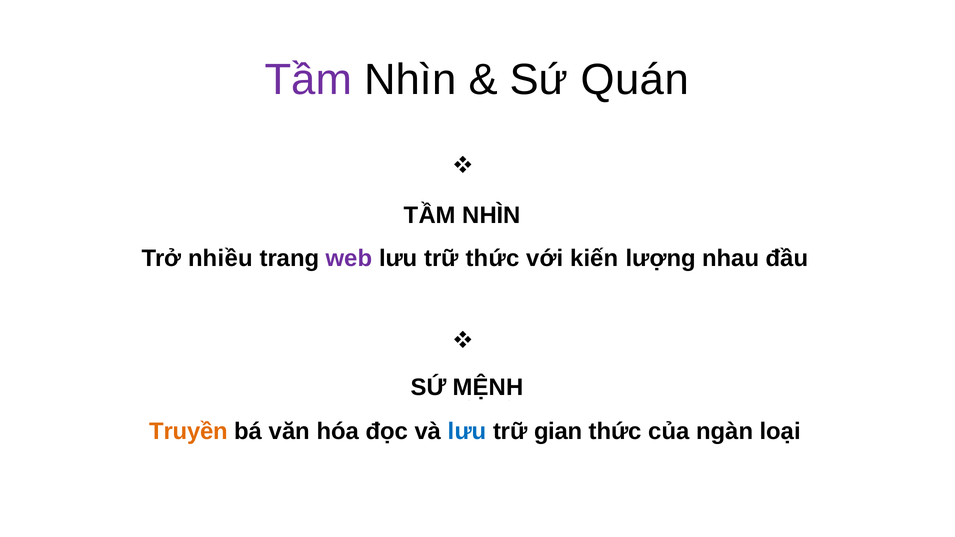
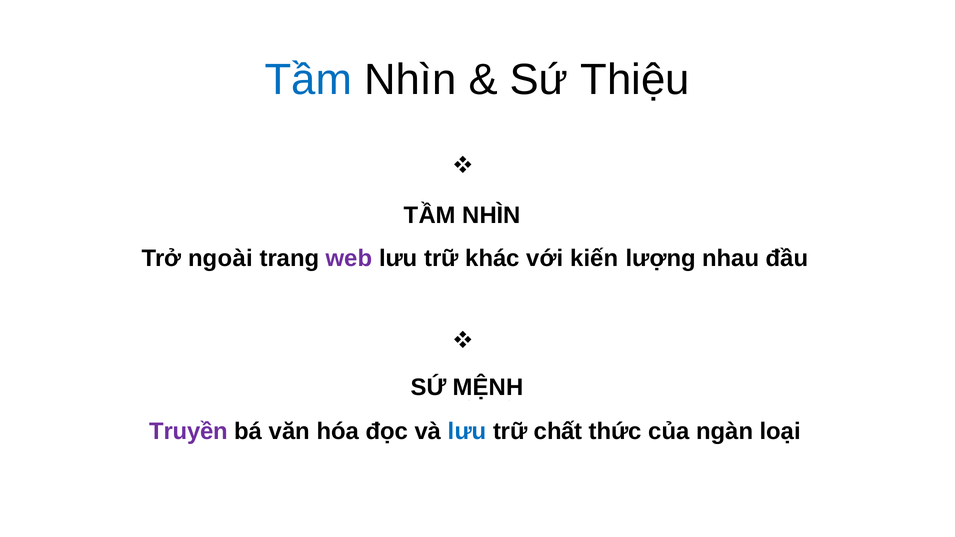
Tầm colour: purple -> blue (308, 80)
Quán: Quán -> Thiệu (635, 80)
nhiều: nhiều -> ngoài (220, 258)
trữ thức: thức -> khác (493, 258)
Truyền colour: orange -> purple (189, 432)
gian: gian -> chất (558, 432)
